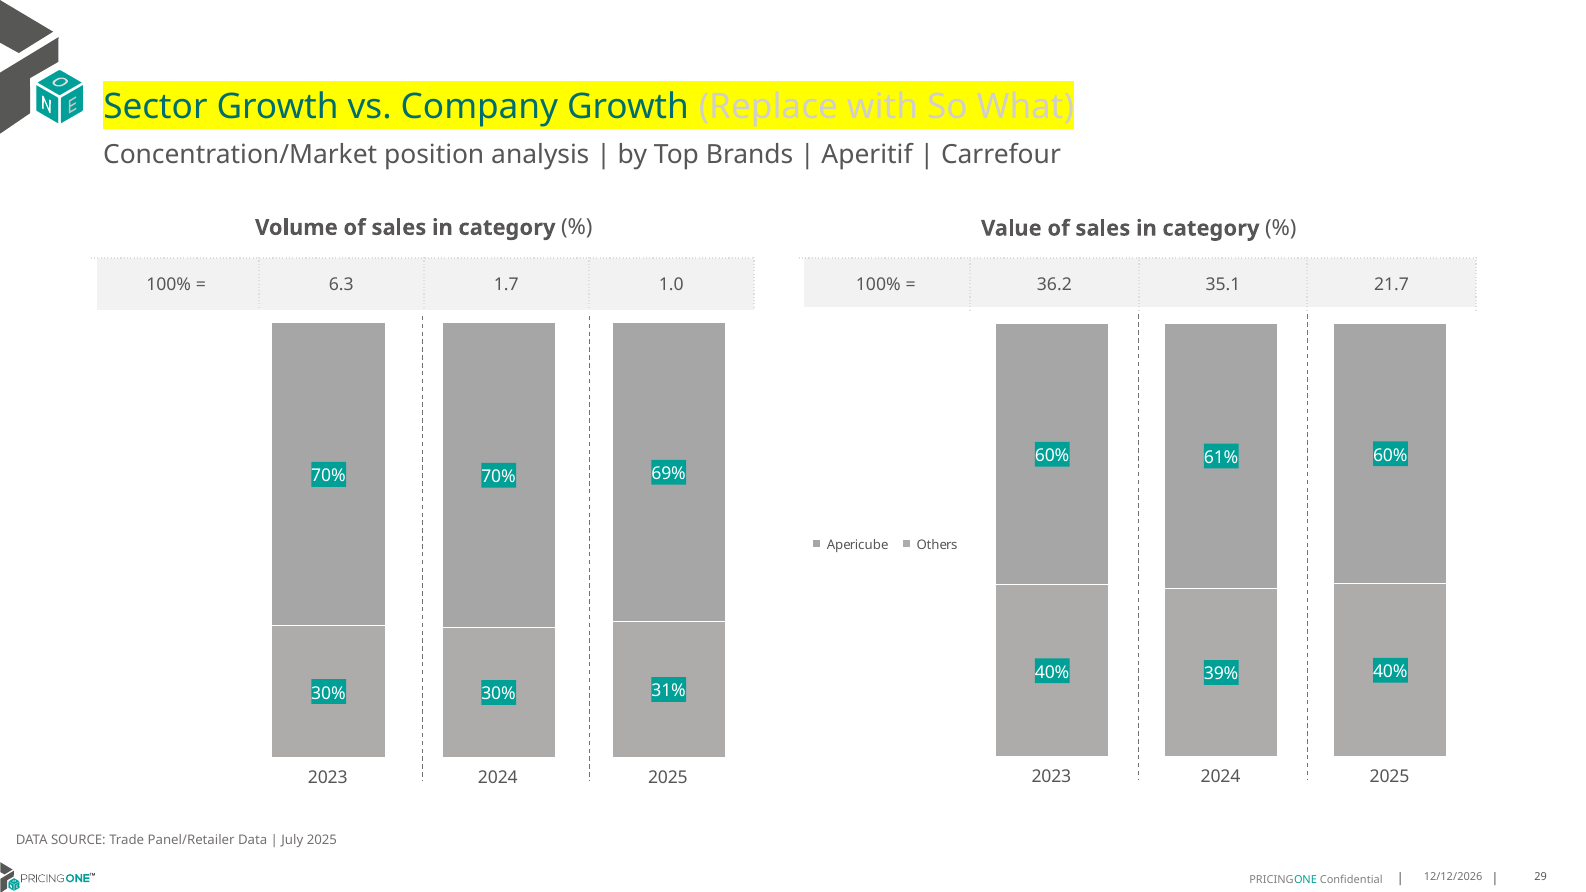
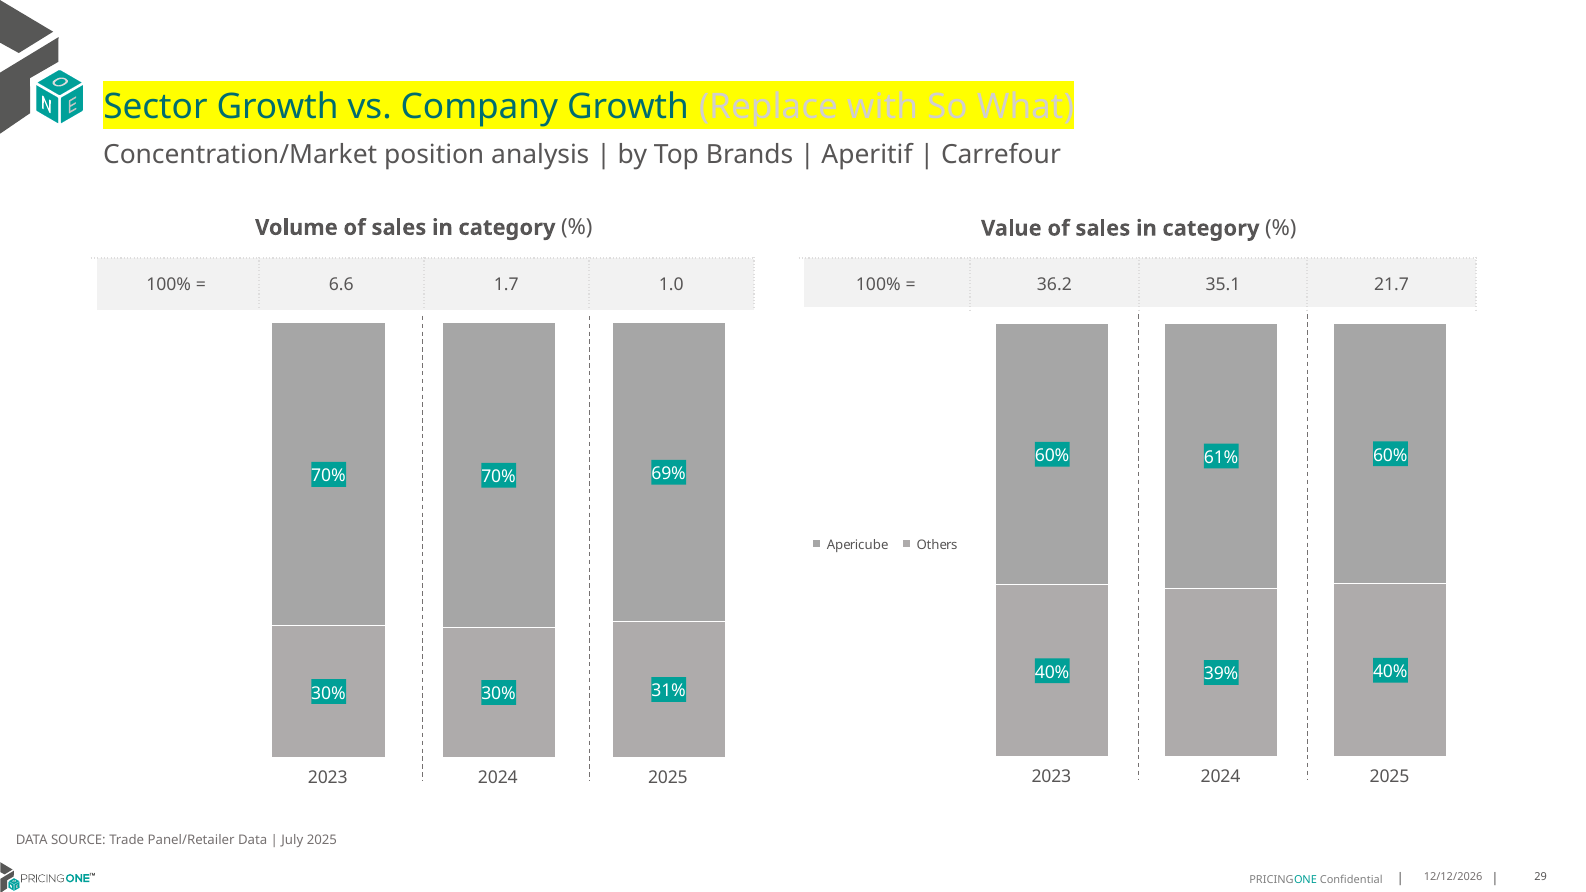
6.3: 6.3 -> 6.6 (341, 285)
